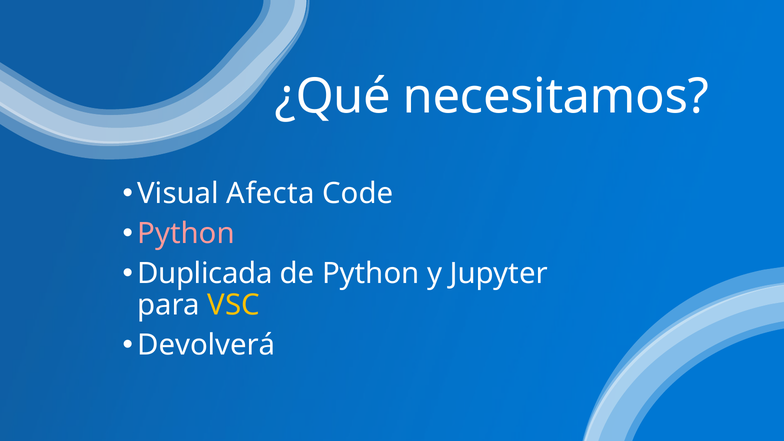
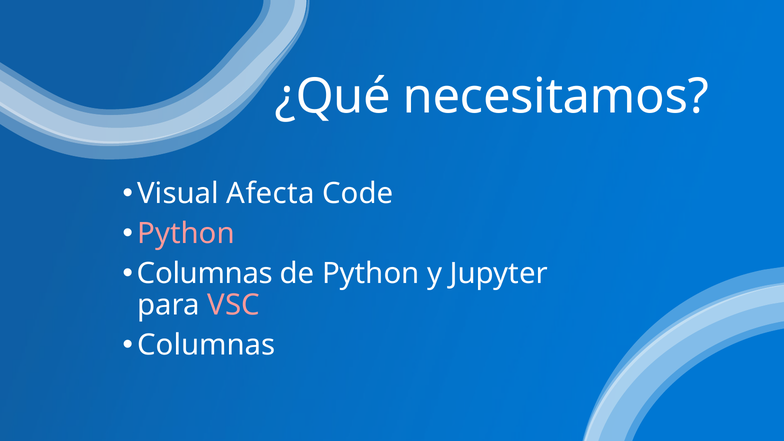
Duplicada: Duplicada -> Columnas (205, 273)
VSC colour: yellow -> pink (234, 305)
Devolverá: Devolverá -> Columnas (206, 345)
